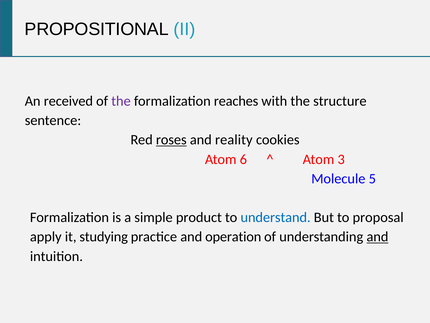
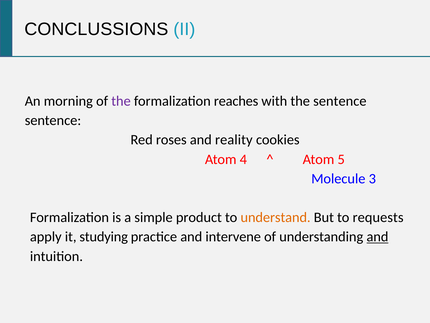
PROPOSITIONAL: PROPOSITIONAL -> CONCLUSSIONS (97, 29)
received: received -> morning (68, 101)
the structure: structure -> sentence (340, 101)
roses underline: present -> none (171, 140)
6: 6 -> 4 (243, 159)
3: 3 -> 5 (341, 159)
5: 5 -> 3 (372, 178)
understand colour: blue -> orange (276, 217)
proposal: proposal -> requests (378, 217)
operation: operation -> intervene (233, 237)
